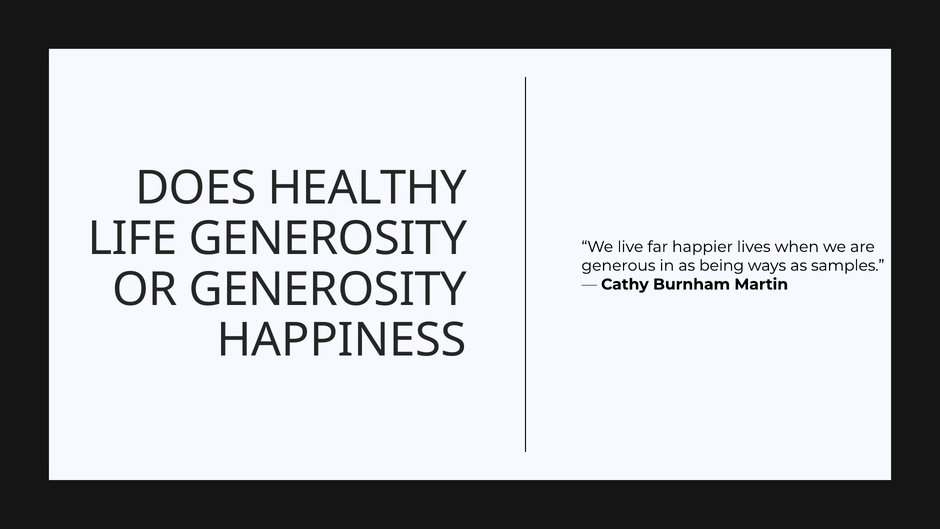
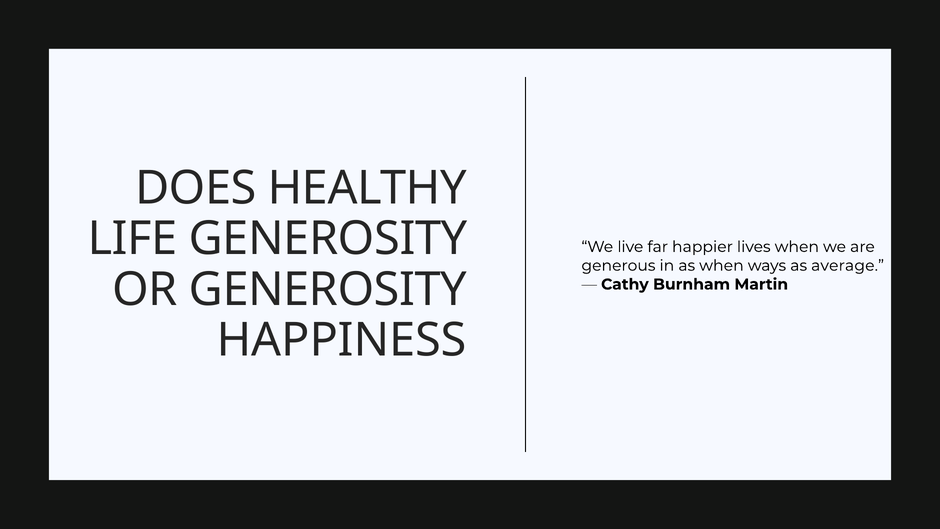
as being: being -> when (721, 265)
samples: samples -> average (848, 265)
